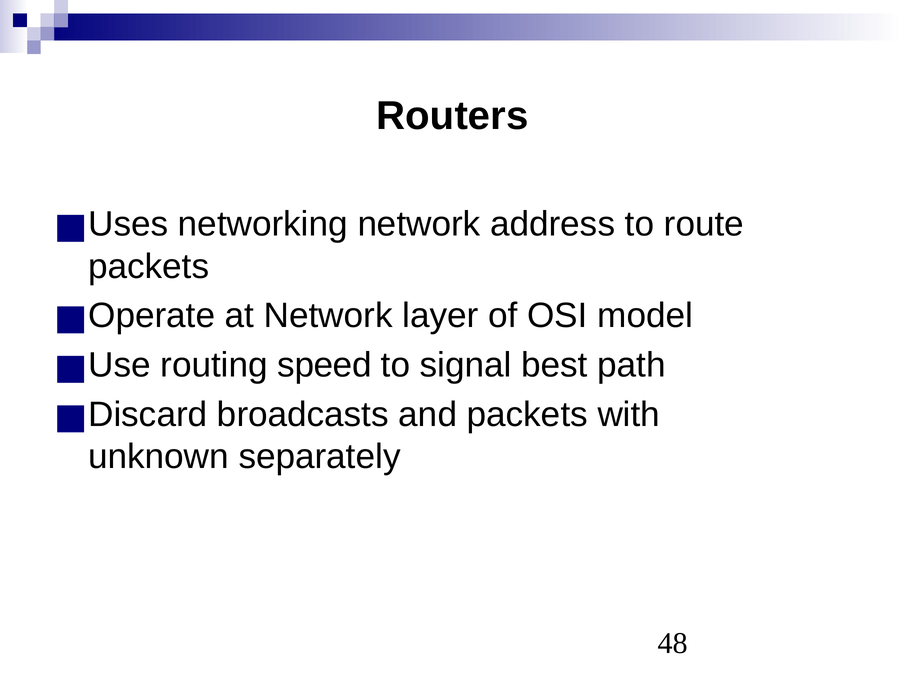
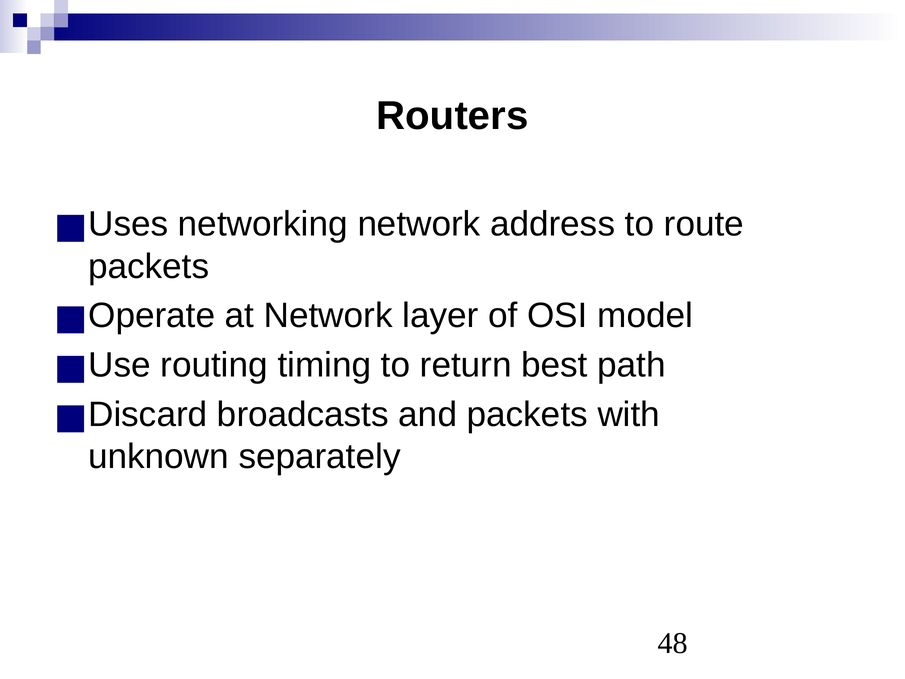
speed: speed -> timing (324, 365)
signal: signal -> return (466, 365)
